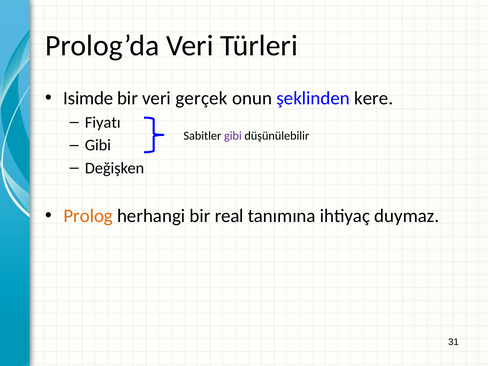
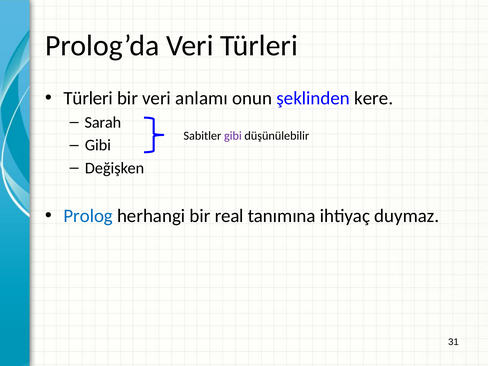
Isimde: Isimde -> Türleri (88, 98)
gerçek: gerçek -> anlamı (202, 98)
Fiyatı: Fiyatı -> Sarah (103, 122)
Prolog colour: orange -> blue (88, 216)
